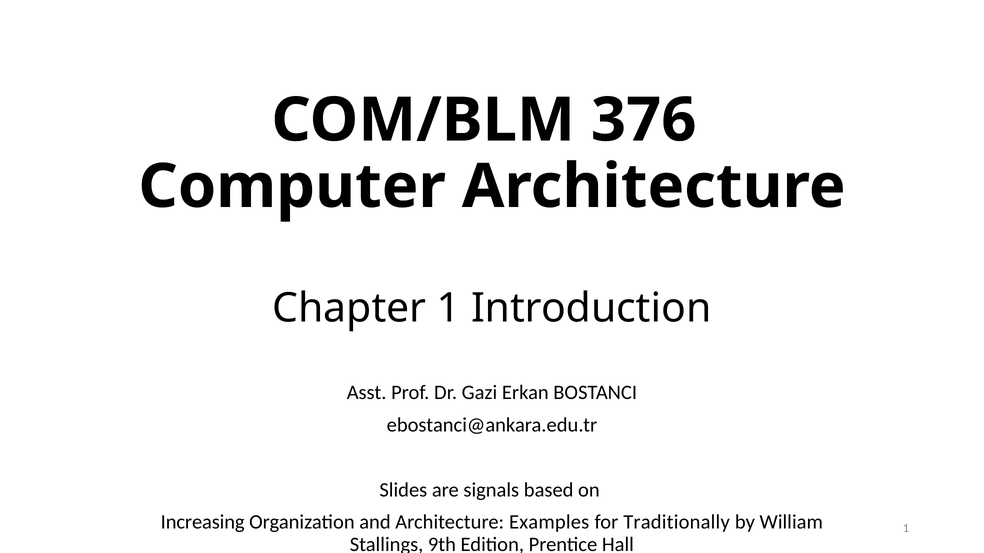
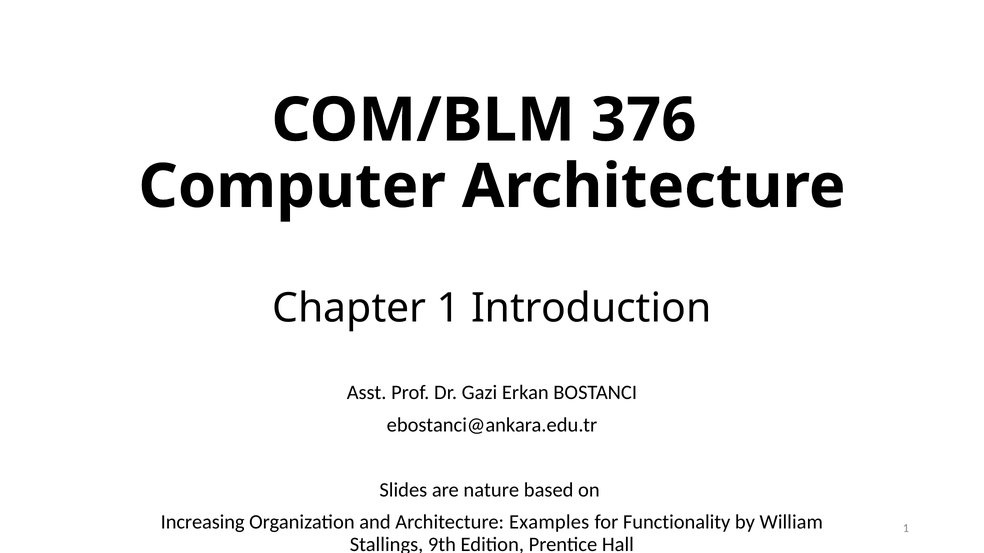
signals: signals -> nature (491, 490)
Traditionally: Traditionally -> Functionality (677, 523)
